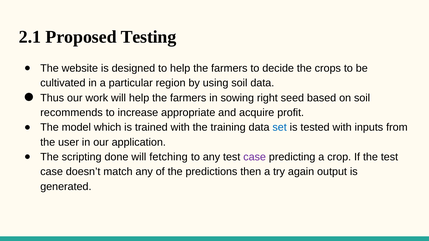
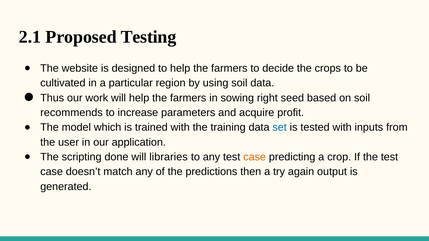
appropriate: appropriate -> parameters (188, 113)
fetching: fetching -> libraries (169, 157)
case colour: purple -> orange (255, 157)
